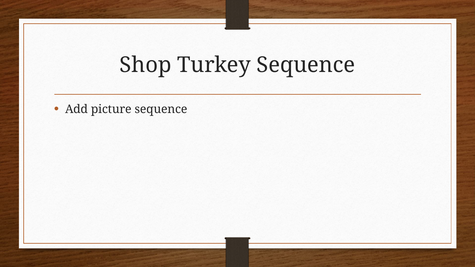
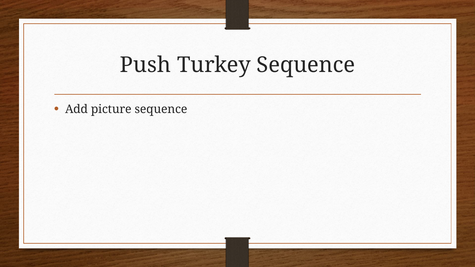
Shop: Shop -> Push (145, 65)
